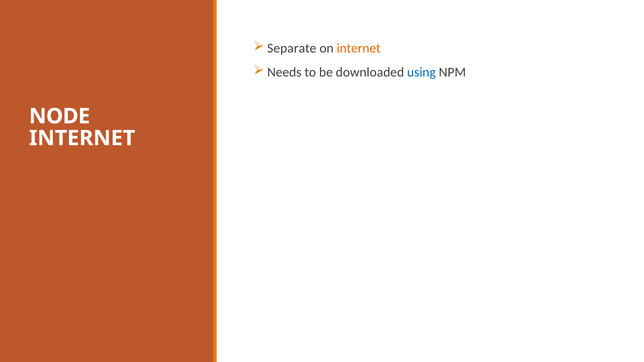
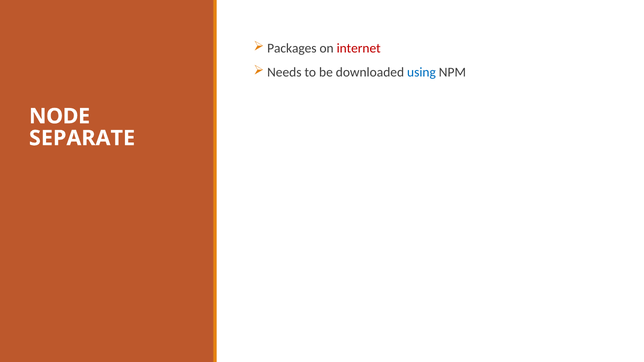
Separate: Separate -> Packages (292, 48)
internet colour: orange -> red (359, 48)
INTERNET: INTERNET -> SEPARATE (82, 138)
